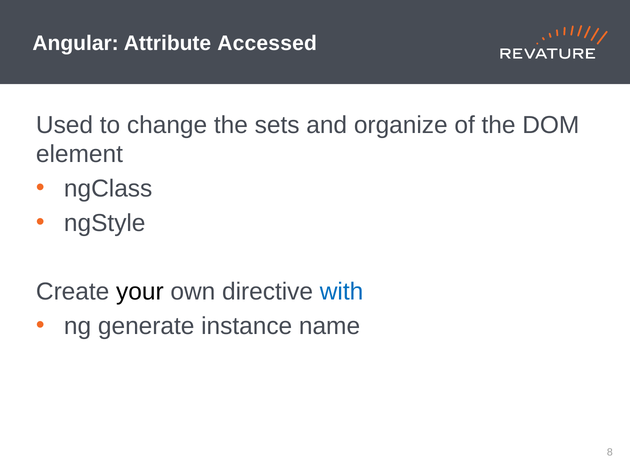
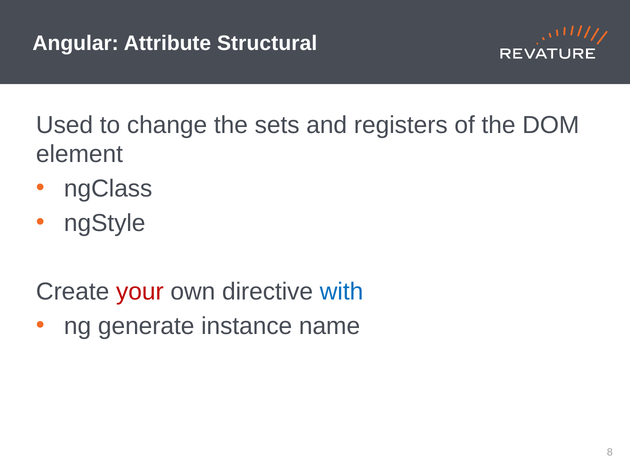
Accessed: Accessed -> Structural (267, 43)
organize: organize -> registers (401, 125)
your colour: black -> red (140, 292)
